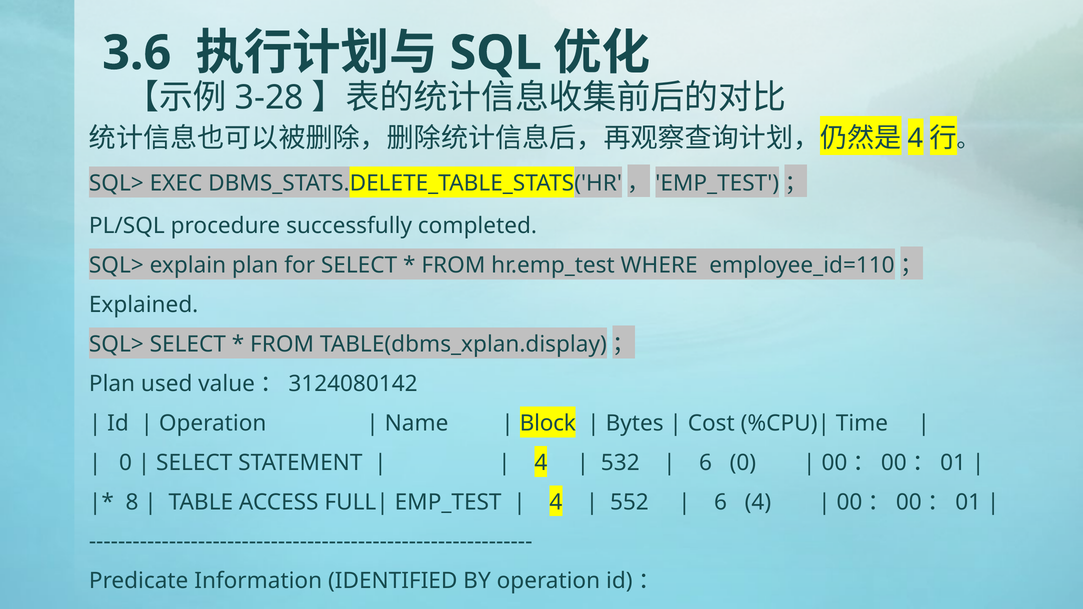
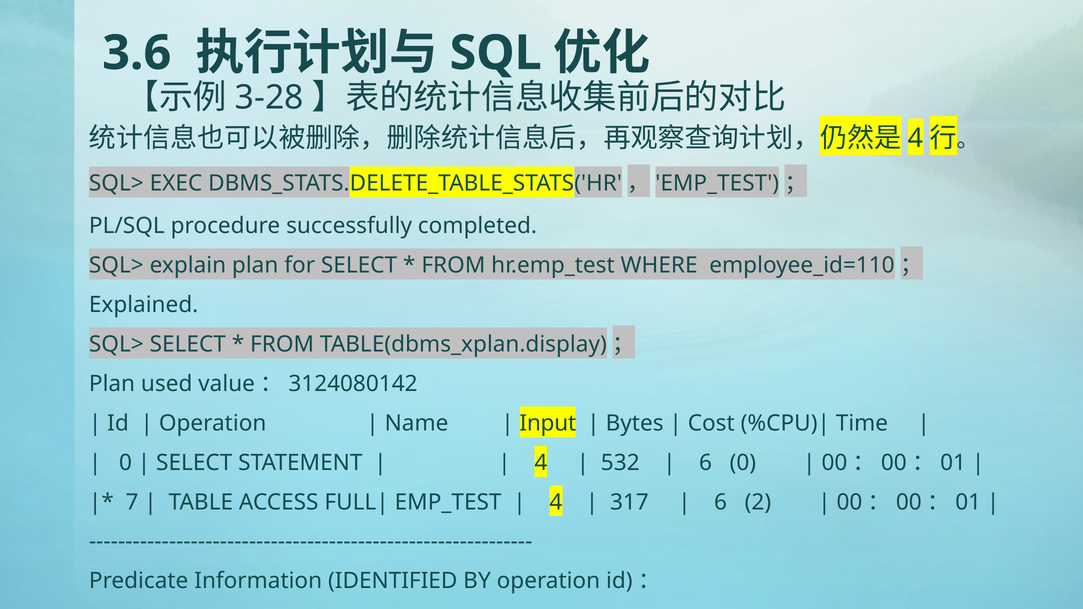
Block: Block -> Input (548, 423)
8: 8 -> 7 (132, 502)
552: 552 -> 317 (629, 502)
6 4: 4 -> 2 (758, 502)
